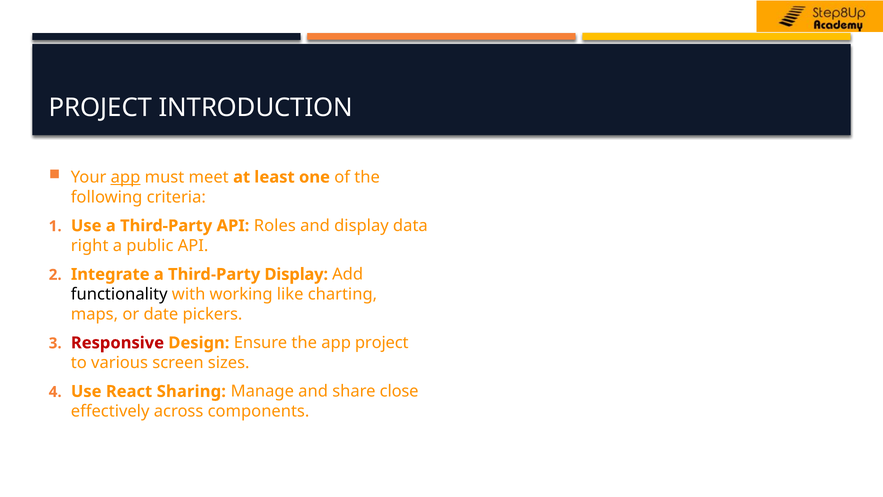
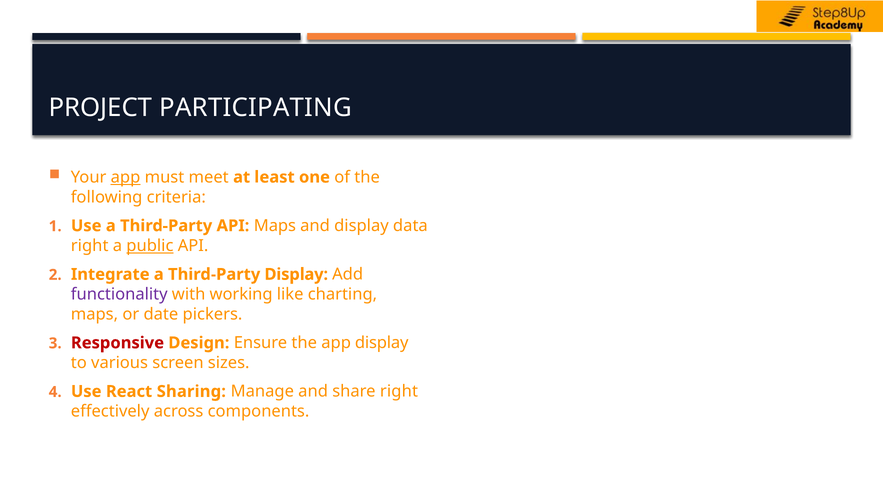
INTRODUCTION: INTRODUCTION -> PARTICIPATING (256, 107)
API Roles: Roles -> Maps (275, 226)
public underline: none -> present (150, 245)
functionality colour: black -> purple (119, 294)
app project: project -> display (382, 343)
share close: close -> right (399, 391)
